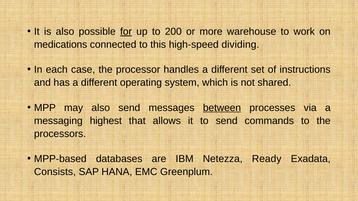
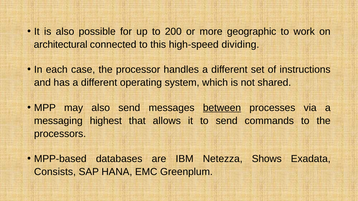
for underline: present -> none (126, 32)
warehouse: warehouse -> geographic (252, 32)
medications: medications -> architectural (61, 45)
Ready: Ready -> Shows (267, 159)
